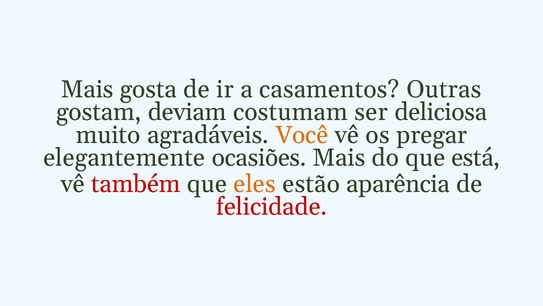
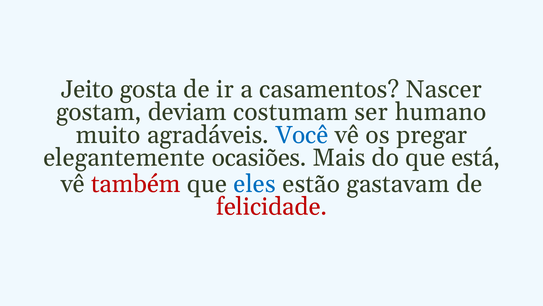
Mais: Mais -> Jeito (87, 89)
Outras: Outras -> Nascer (444, 89)
deliciosa: deliciosa -> humano (441, 112)
Você colour: orange -> blue (302, 135)
eles colour: orange -> blue (255, 184)
aparência: aparência -> gastavam (398, 184)
